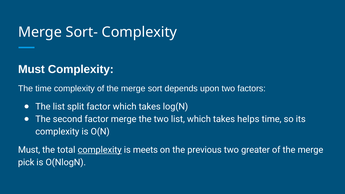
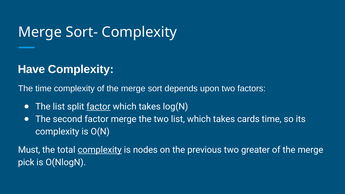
Must: Must -> Have (31, 69)
factor underline: none -> present (98, 107)
helps: helps -> cards (248, 119)
meets: meets -> nodes (145, 150)
